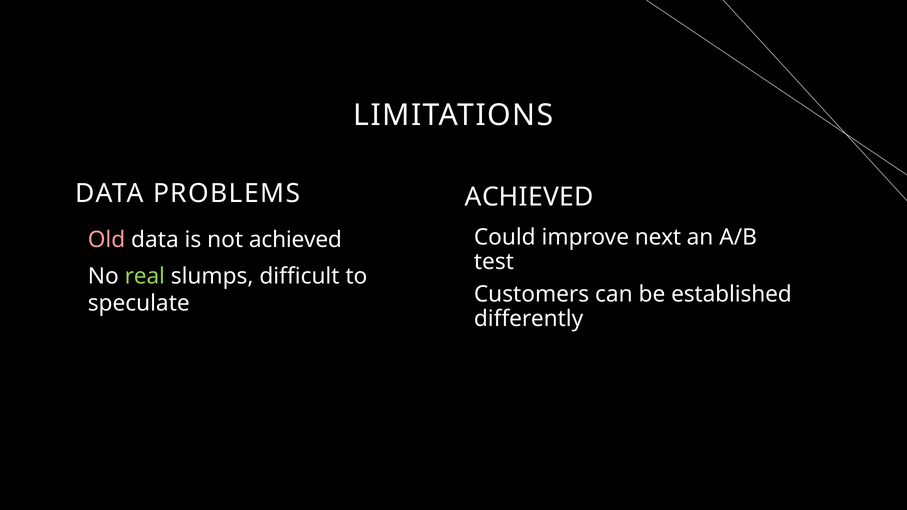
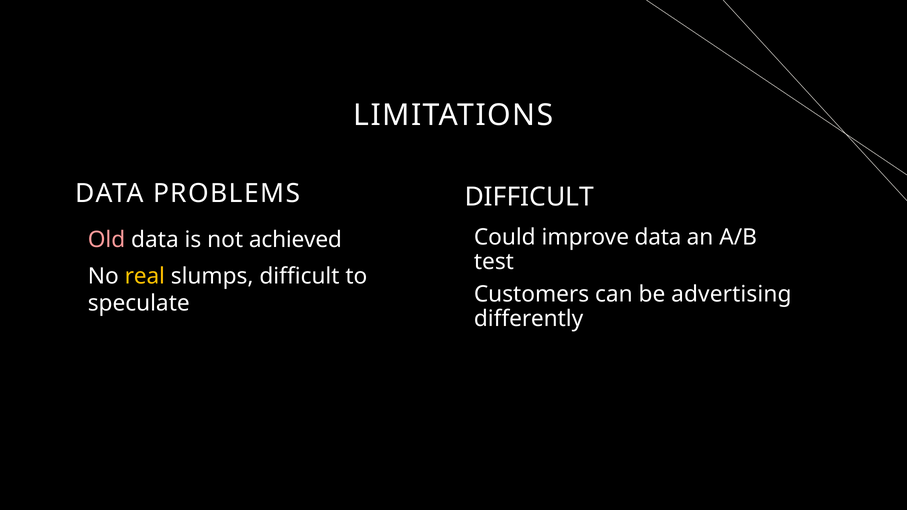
ACHIEVED: ACHIEVED -> DIFFICULT (529, 197)
improve next: next -> data (658, 237)
real colour: light green -> yellow (145, 276)
established: established -> advertising (731, 295)
